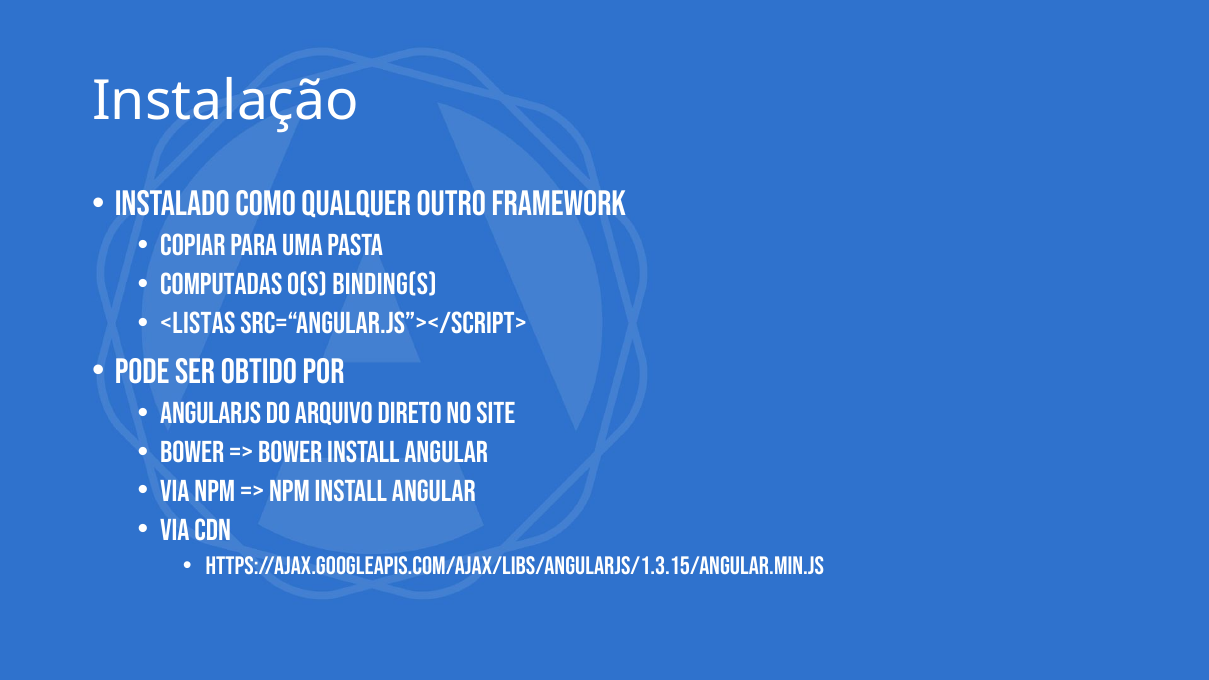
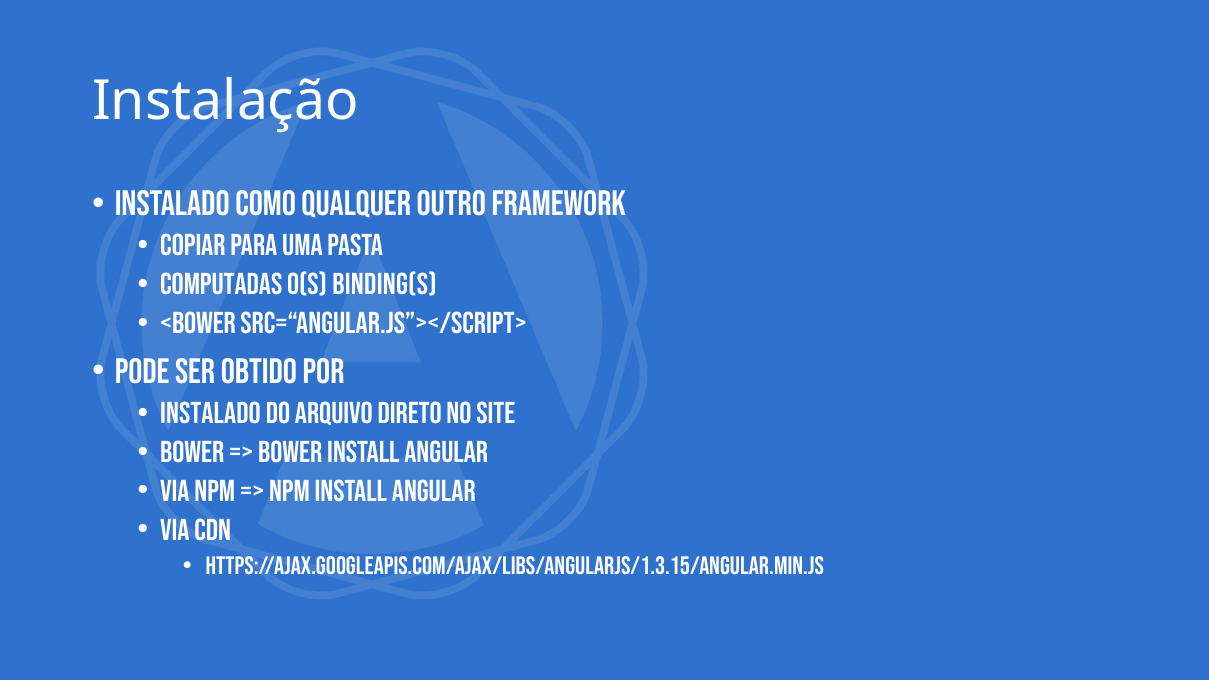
<listas: <listas -> <bower (198, 324)
Angularjs: Angularjs -> Instalado (210, 413)
